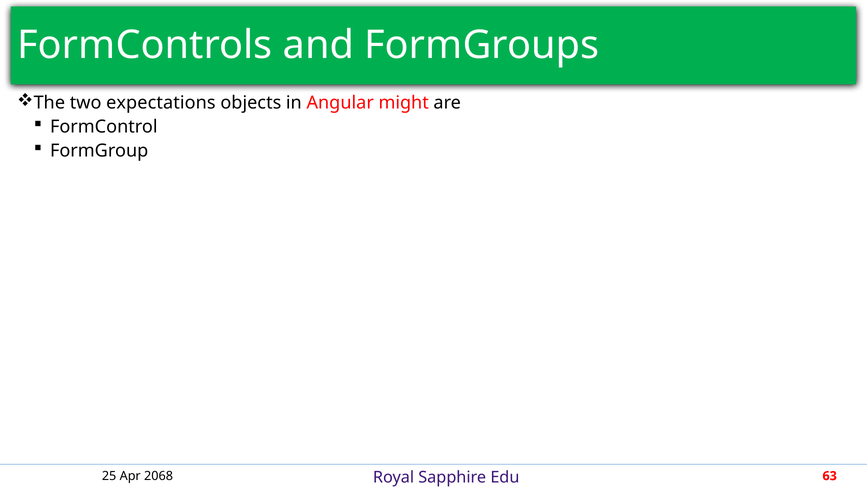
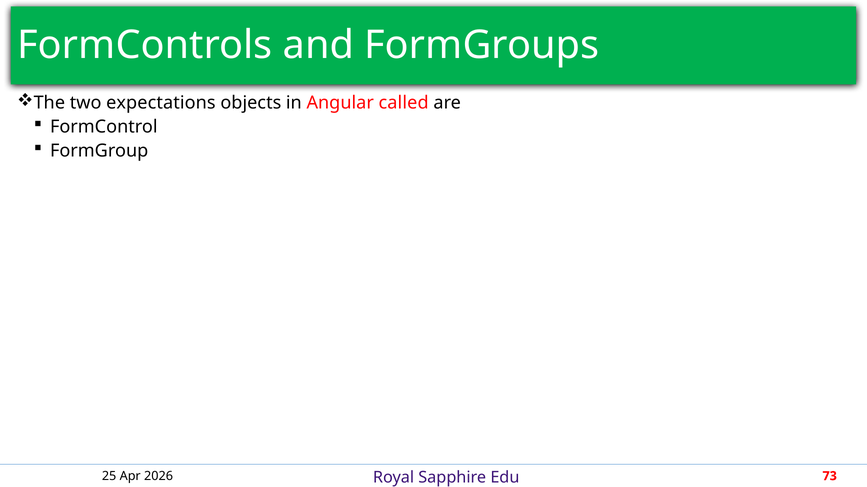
might: might -> called (404, 103)
2068: 2068 -> 2026 (159, 477)
63: 63 -> 73 (830, 477)
